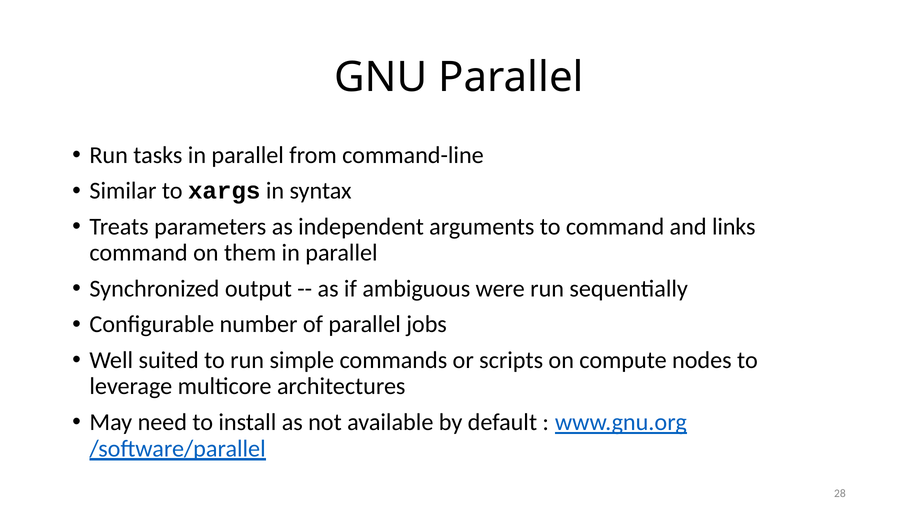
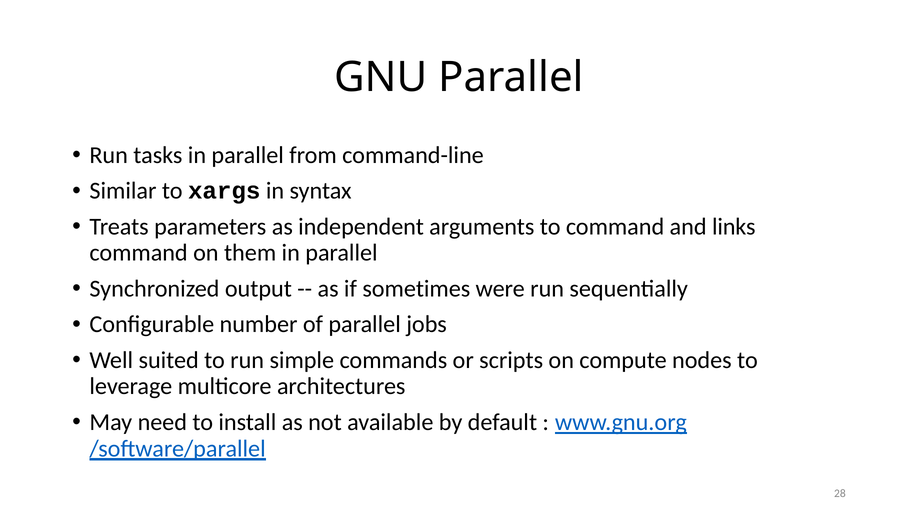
ambiguous: ambiguous -> sometimes (416, 288)
